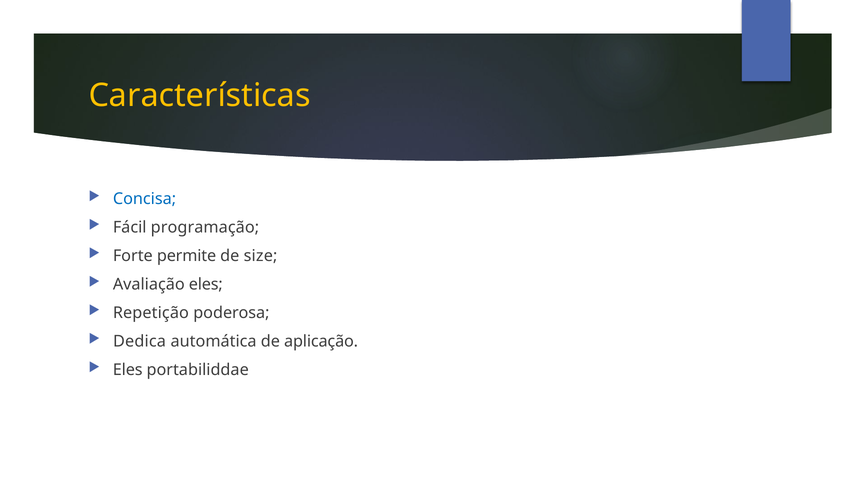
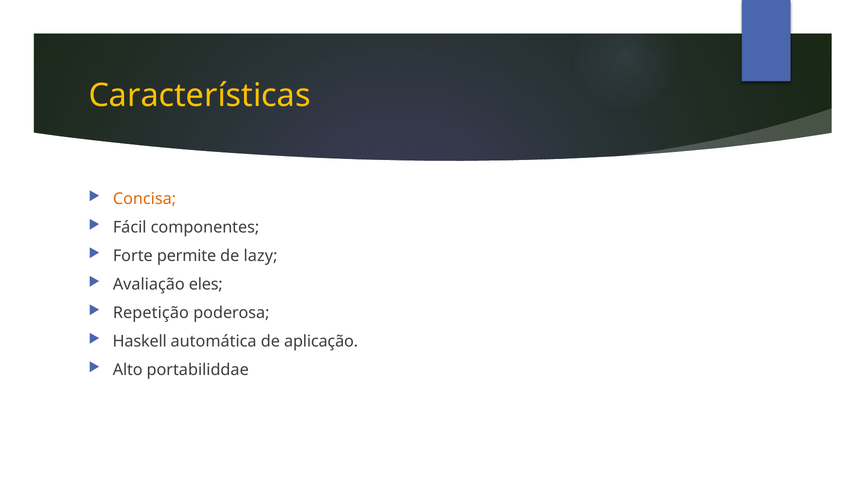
Concisa colour: blue -> orange (145, 199)
programação: programação -> componentes (205, 228)
size: size -> lazy (261, 256)
Dedica: Dedica -> Haskell (140, 342)
Eles: Eles -> Alto (128, 370)
